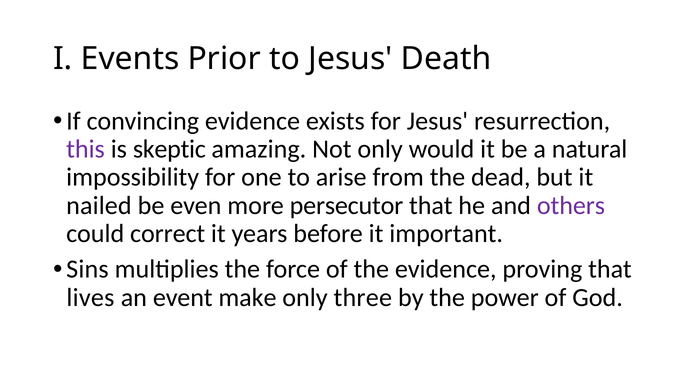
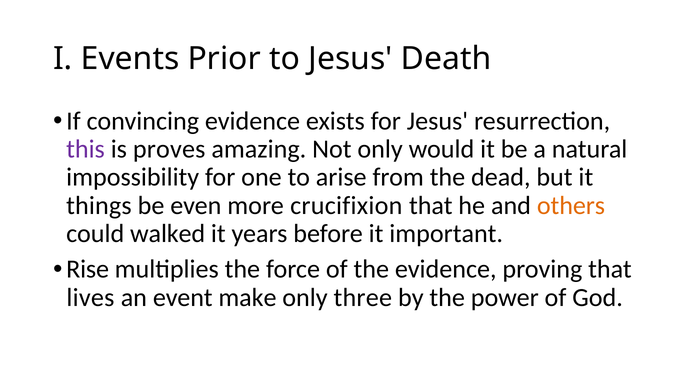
skeptic: skeptic -> proves (169, 149)
nailed: nailed -> things (99, 206)
persecutor: persecutor -> crucifixion (346, 206)
others colour: purple -> orange (571, 206)
correct: correct -> walked (168, 234)
Sins: Sins -> Rise (88, 269)
